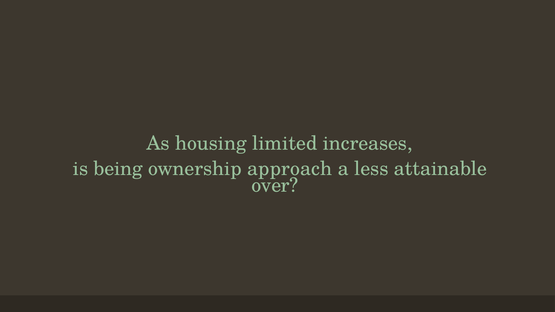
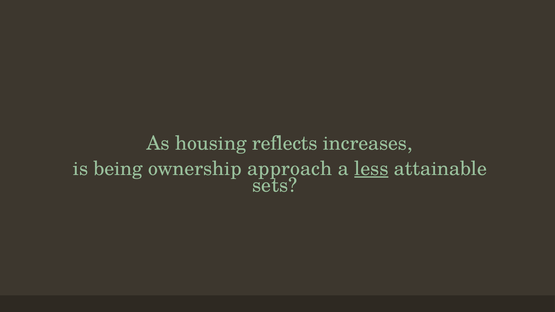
limited: limited -> reflects (285, 143)
less underline: none -> present (371, 169)
over: over -> sets (275, 186)
